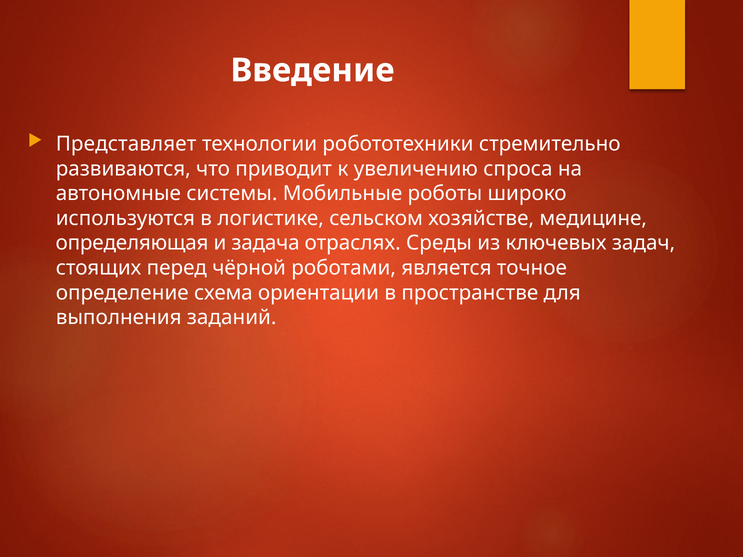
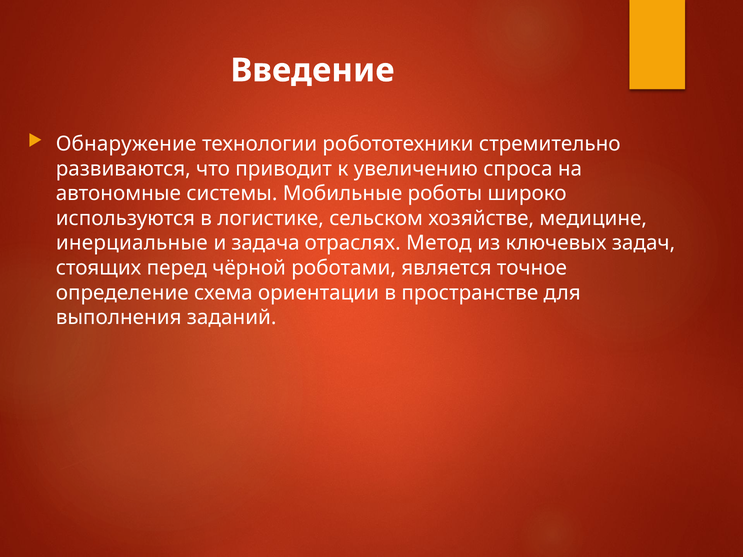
Представляет: Представляет -> Обнаружение (126, 144)
определяющая: определяющая -> инерциальные (132, 243)
Среды: Среды -> Метод (439, 243)
